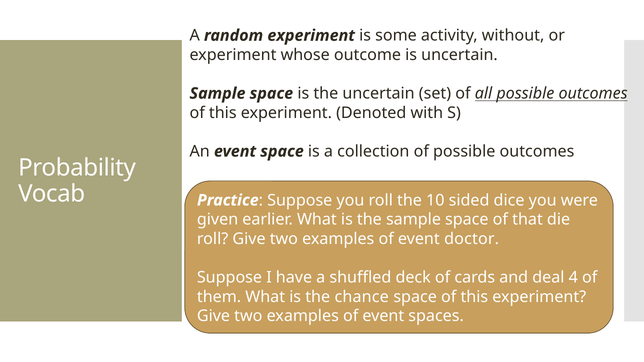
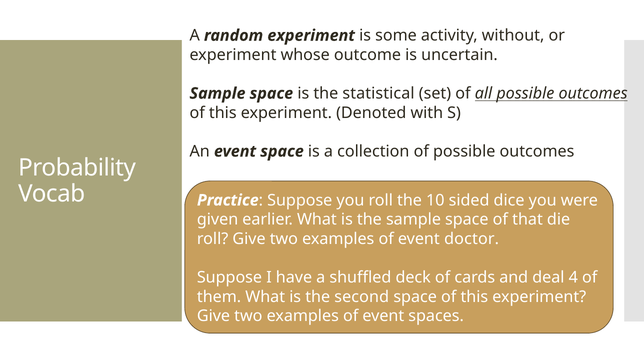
the uncertain: uncertain -> statistical (379, 93)
chance: chance -> second (362, 297)
